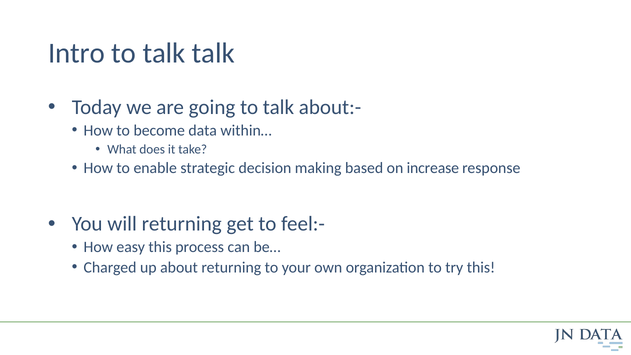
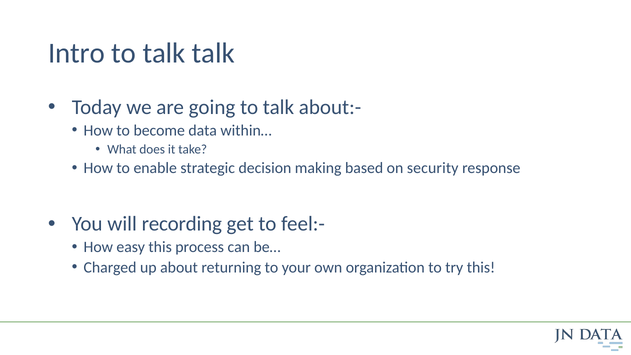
increase: increase -> security (433, 168)
will returning: returning -> recording (182, 224)
